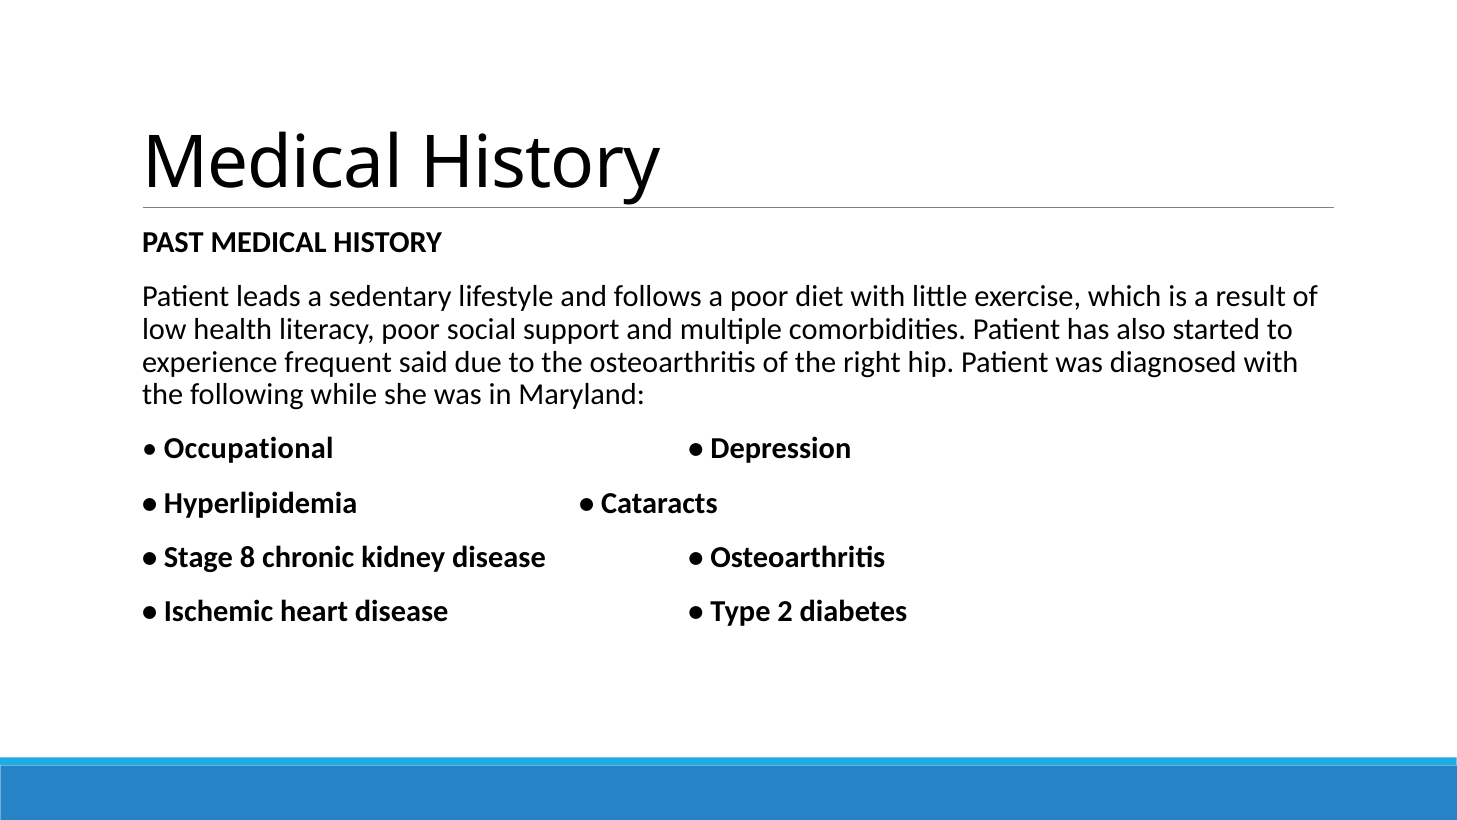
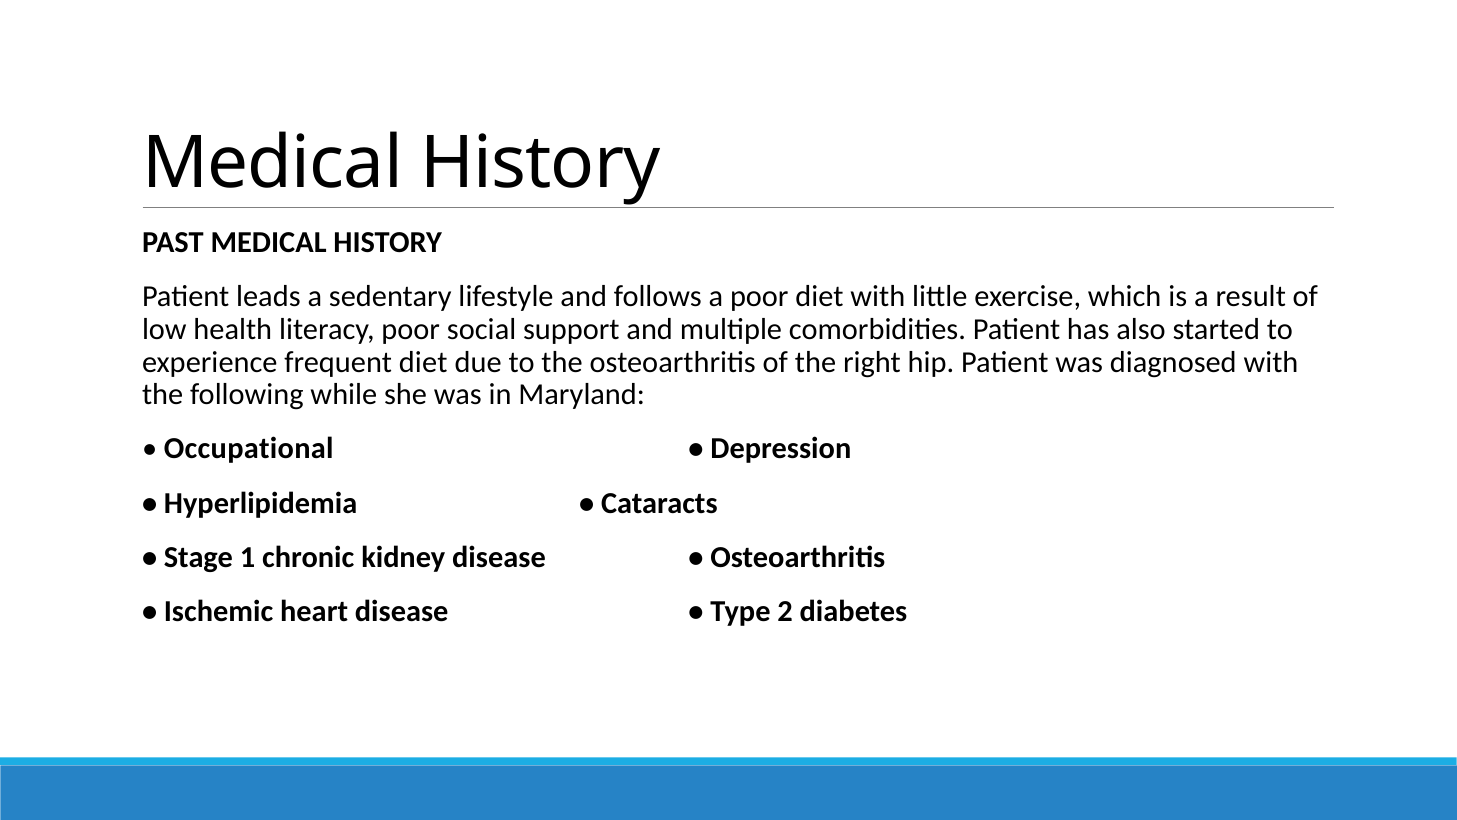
frequent said: said -> diet (423, 362)
8: 8 -> 1 (247, 557)
